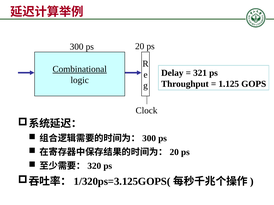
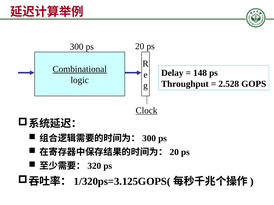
321: 321 -> 148 (200, 73)
1.125: 1.125 -> 2.528 (229, 84)
Clock underline: none -> present (147, 111)
